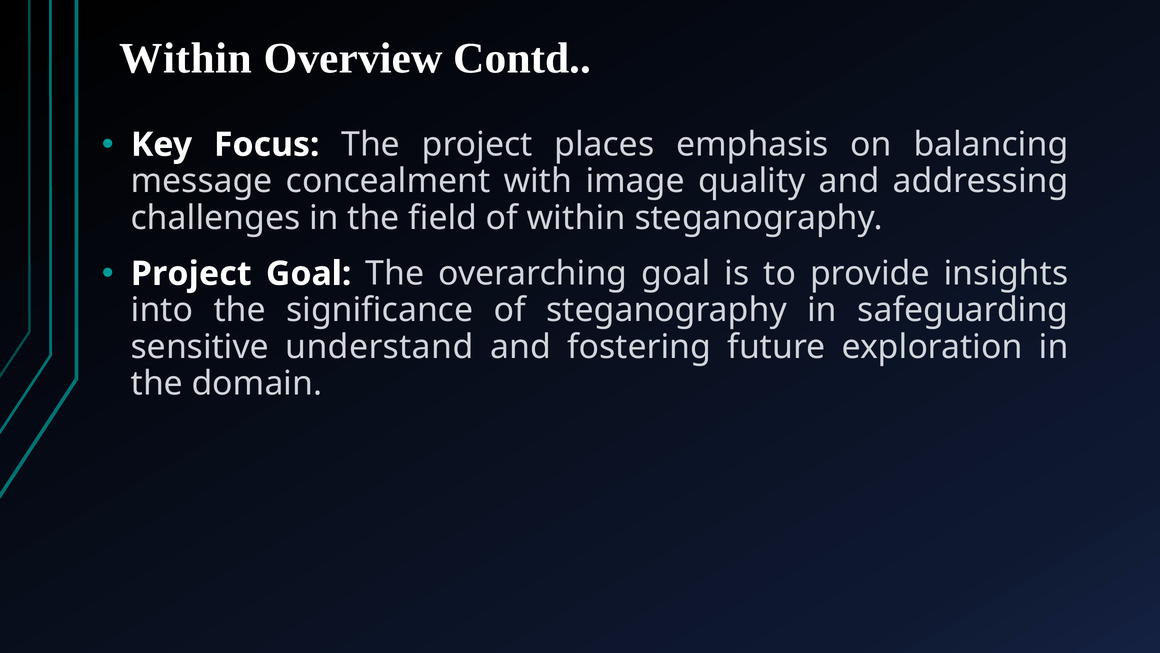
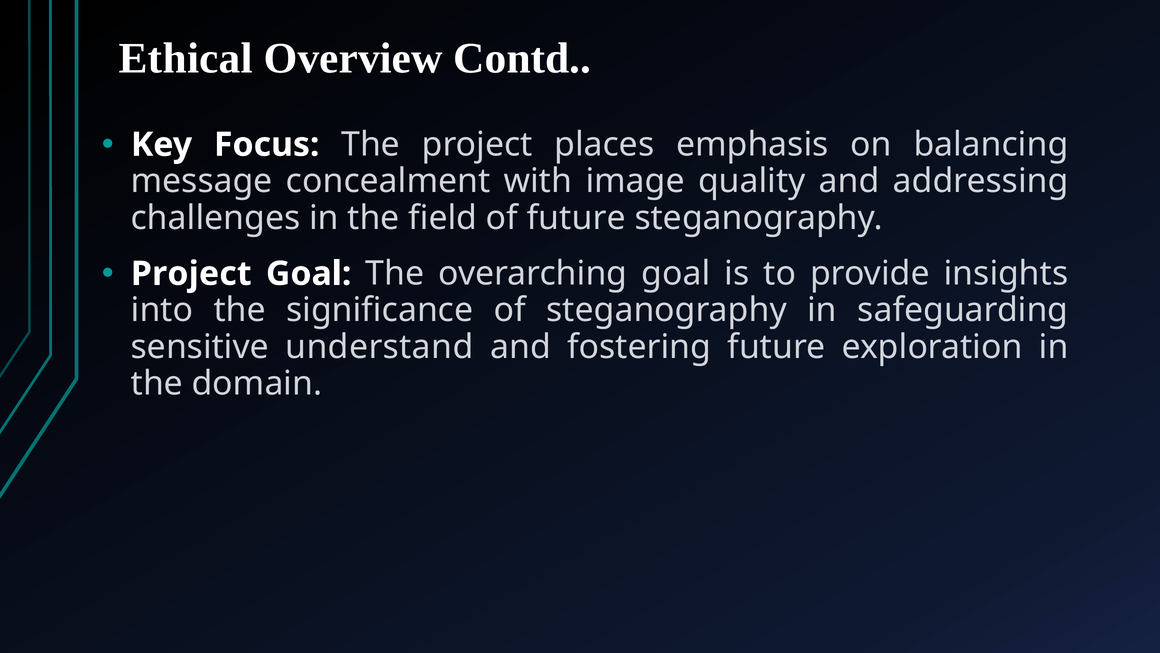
Within: Within -> Ethical (186, 58)
of within: within -> future (576, 218)
